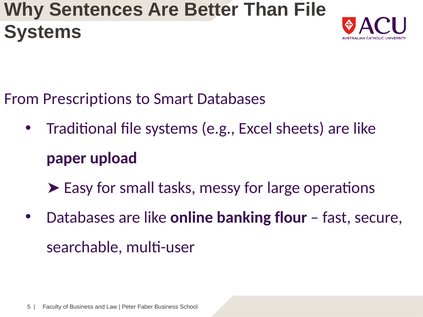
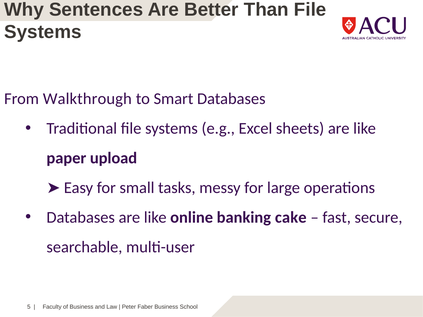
Prescriptions: Prescriptions -> Walkthrough (87, 99)
flour: flour -> cake (291, 217)
